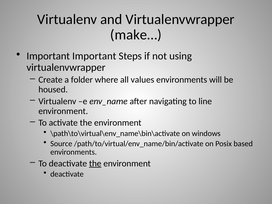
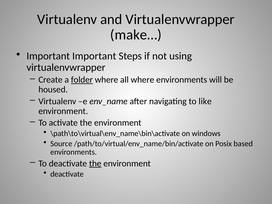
folder underline: none -> present (82, 80)
all values: values -> where (142, 80)
line: line -> like (205, 101)
